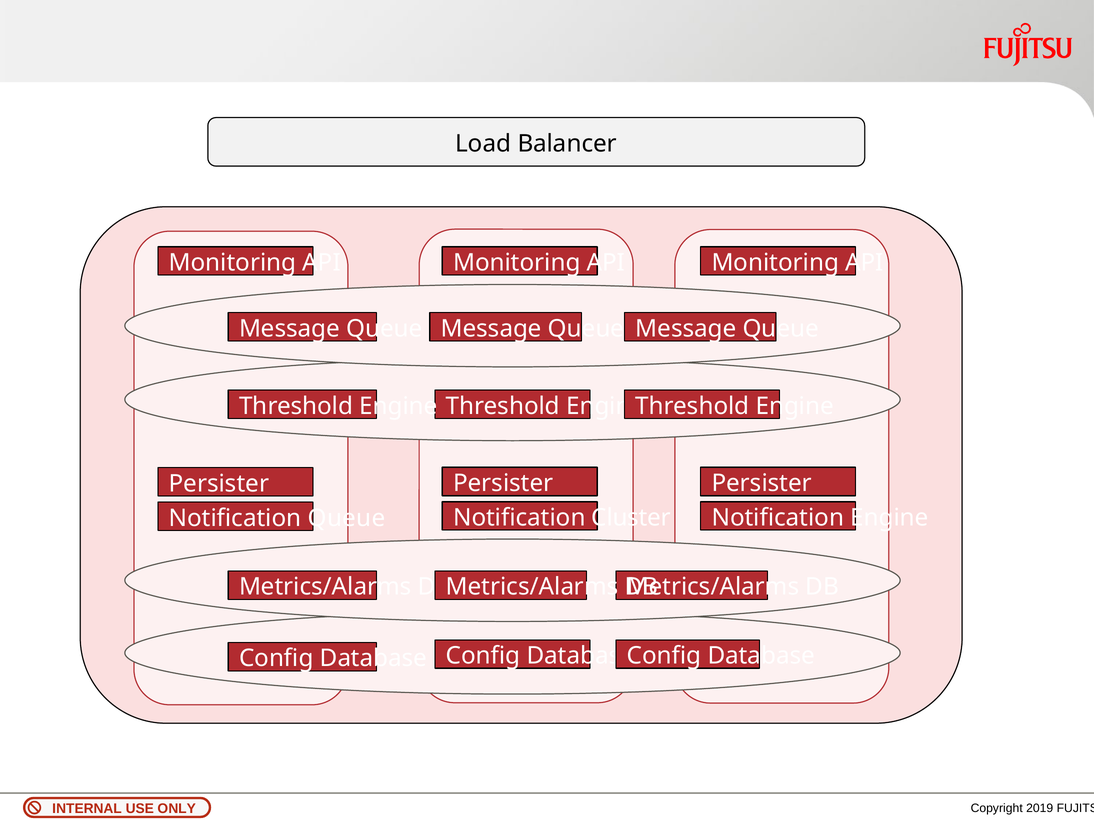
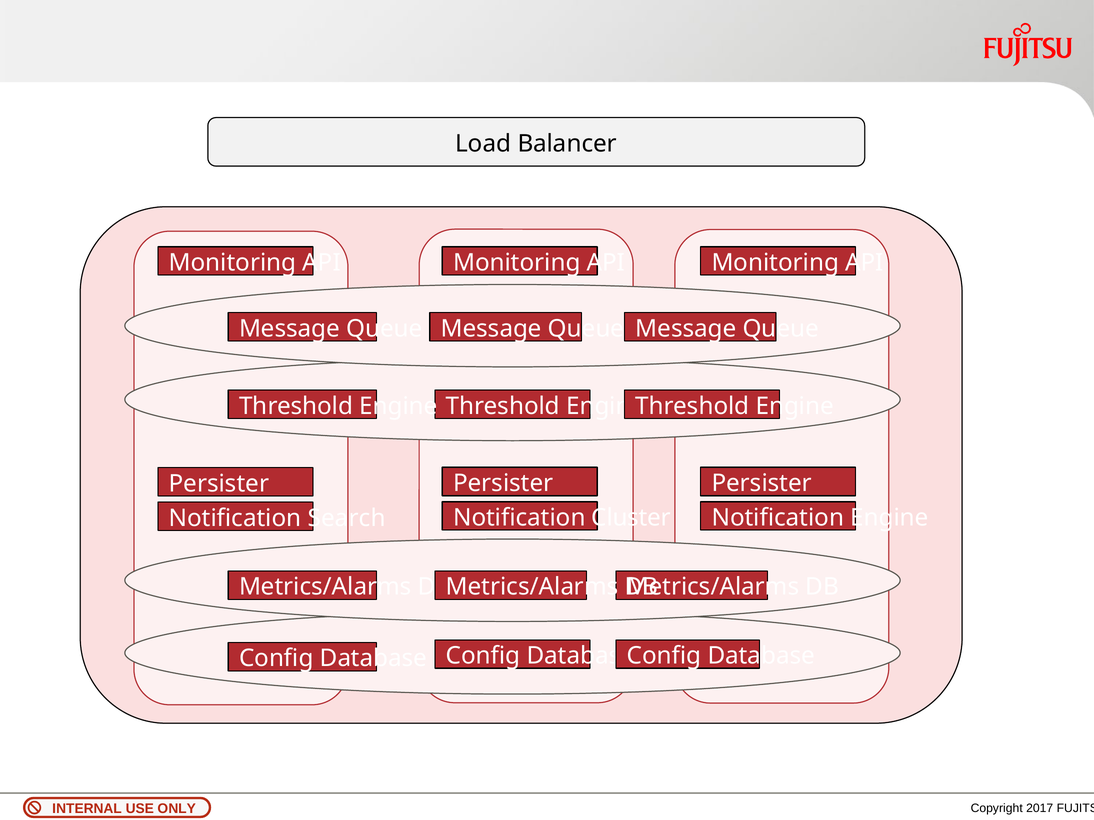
Notification Queue: Queue -> Search (347, 518)
2019: 2019 -> 2017 (1040, 809)
